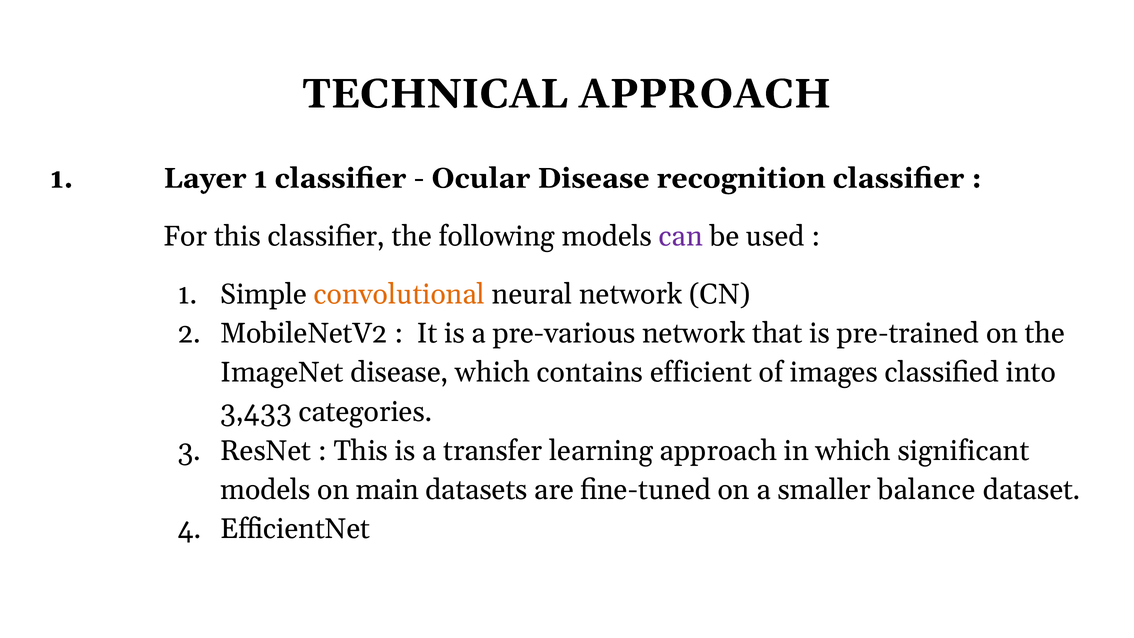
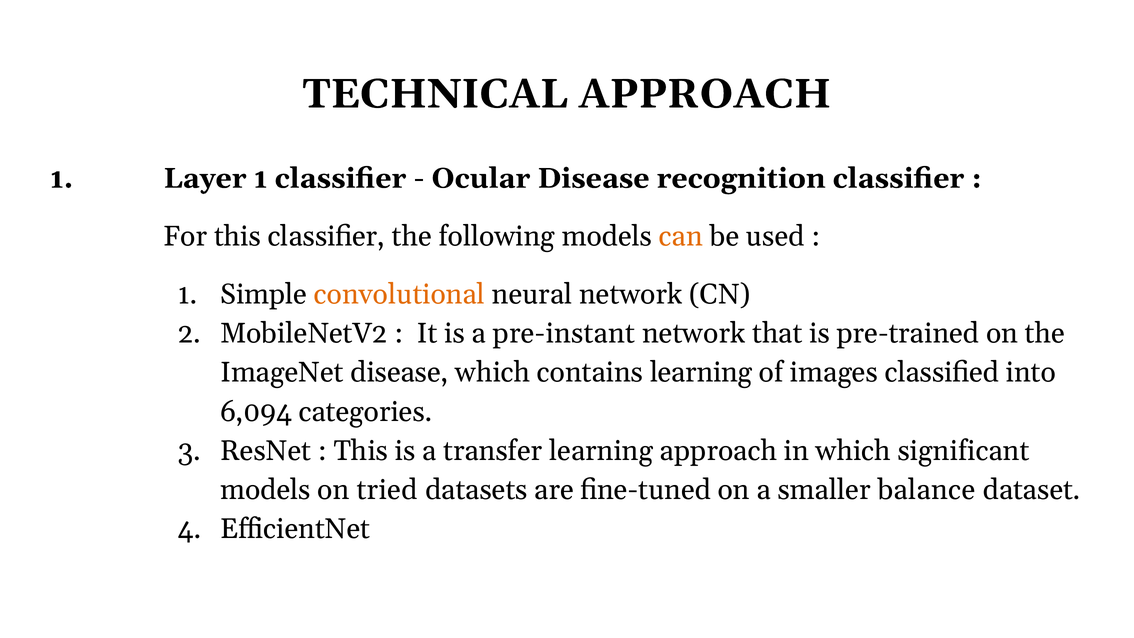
can colour: purple -> orange (681, 236)
pre-various: pre-various -> pre-instant (564, 333)
contains efficient: efficient -> learning (701, 373)
3,433: 3,433 -> 6,094 (256, 412)
main: main -> tried (387, 490)
